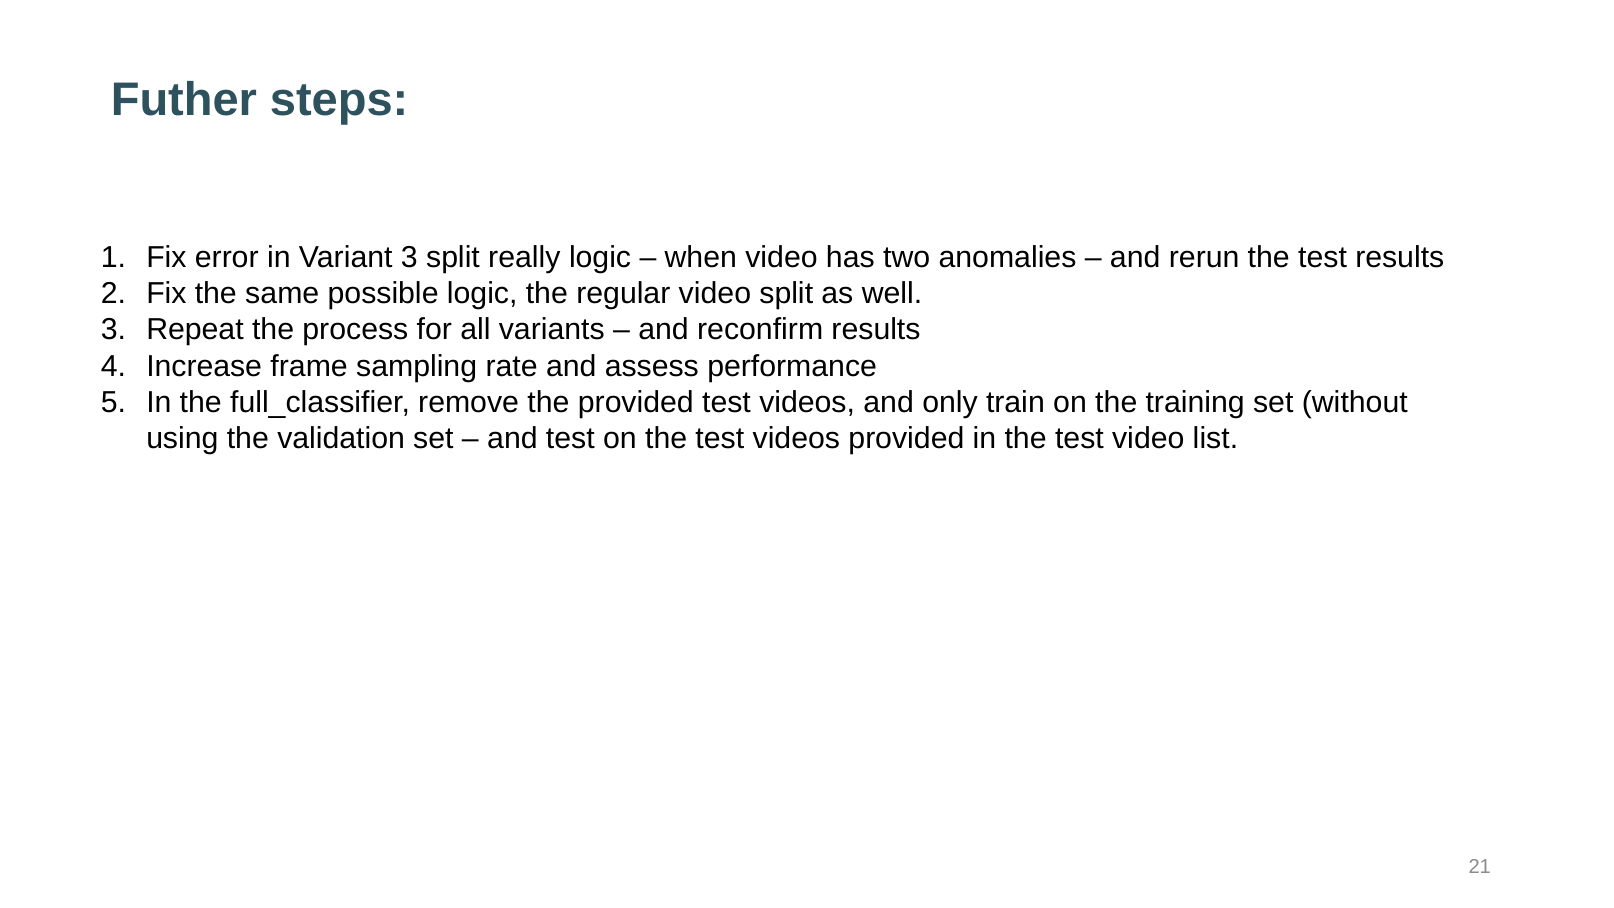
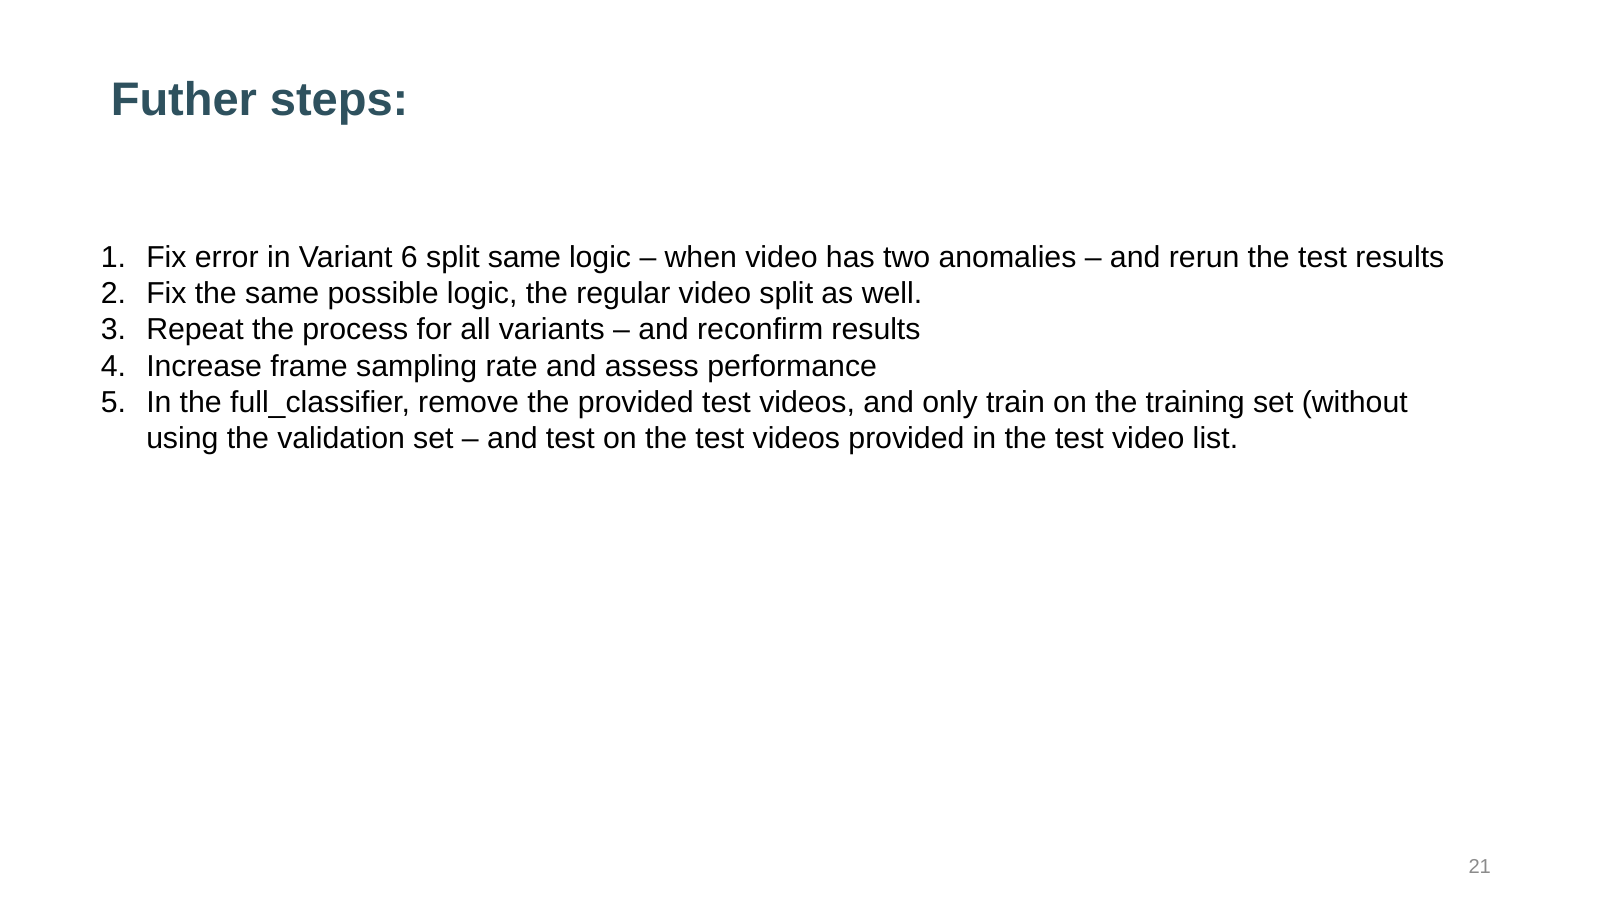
Variant 3: 3 -> 6 (409, 257)
split really: really -> same (524, 257)
